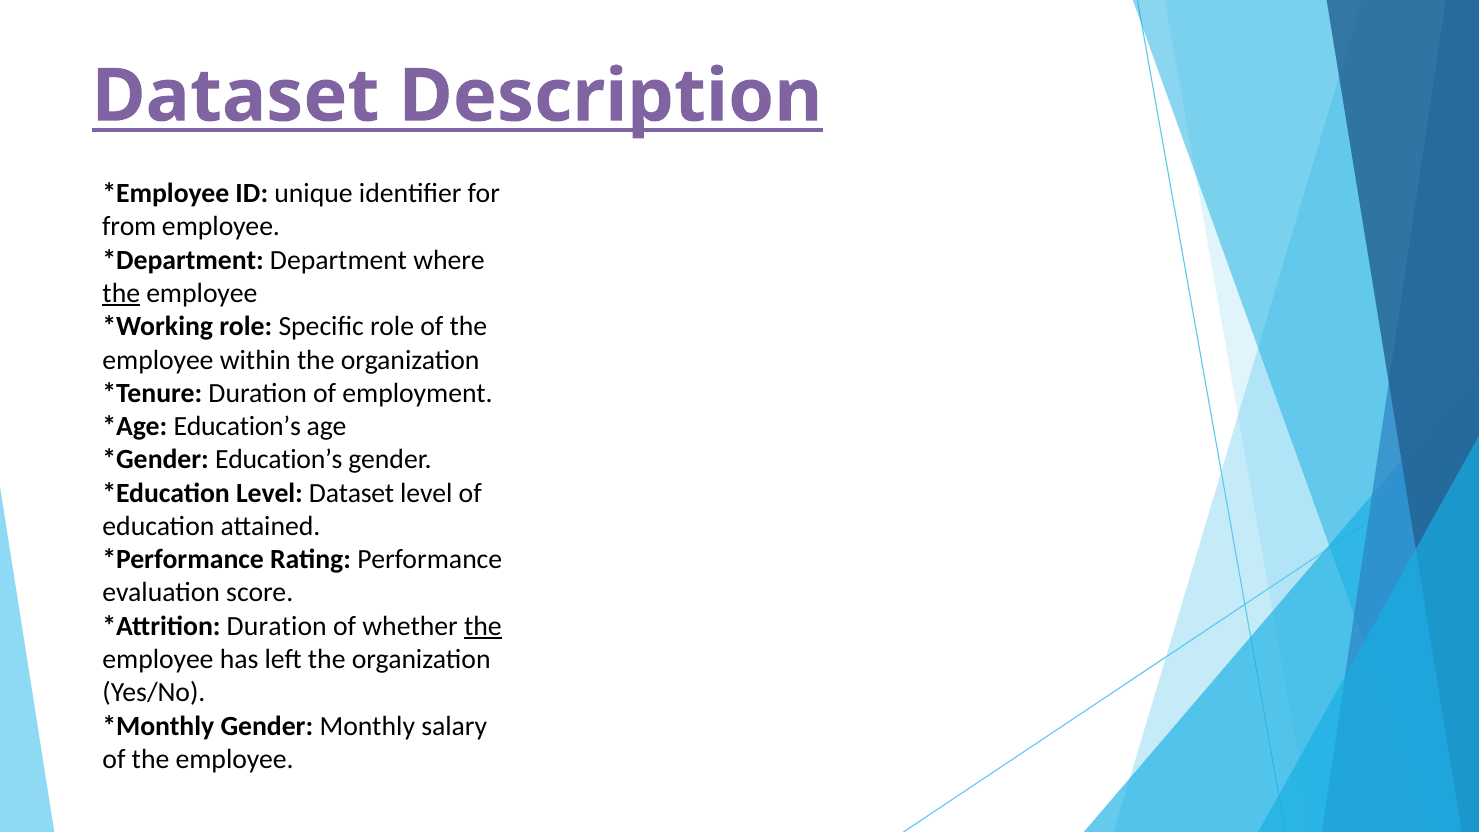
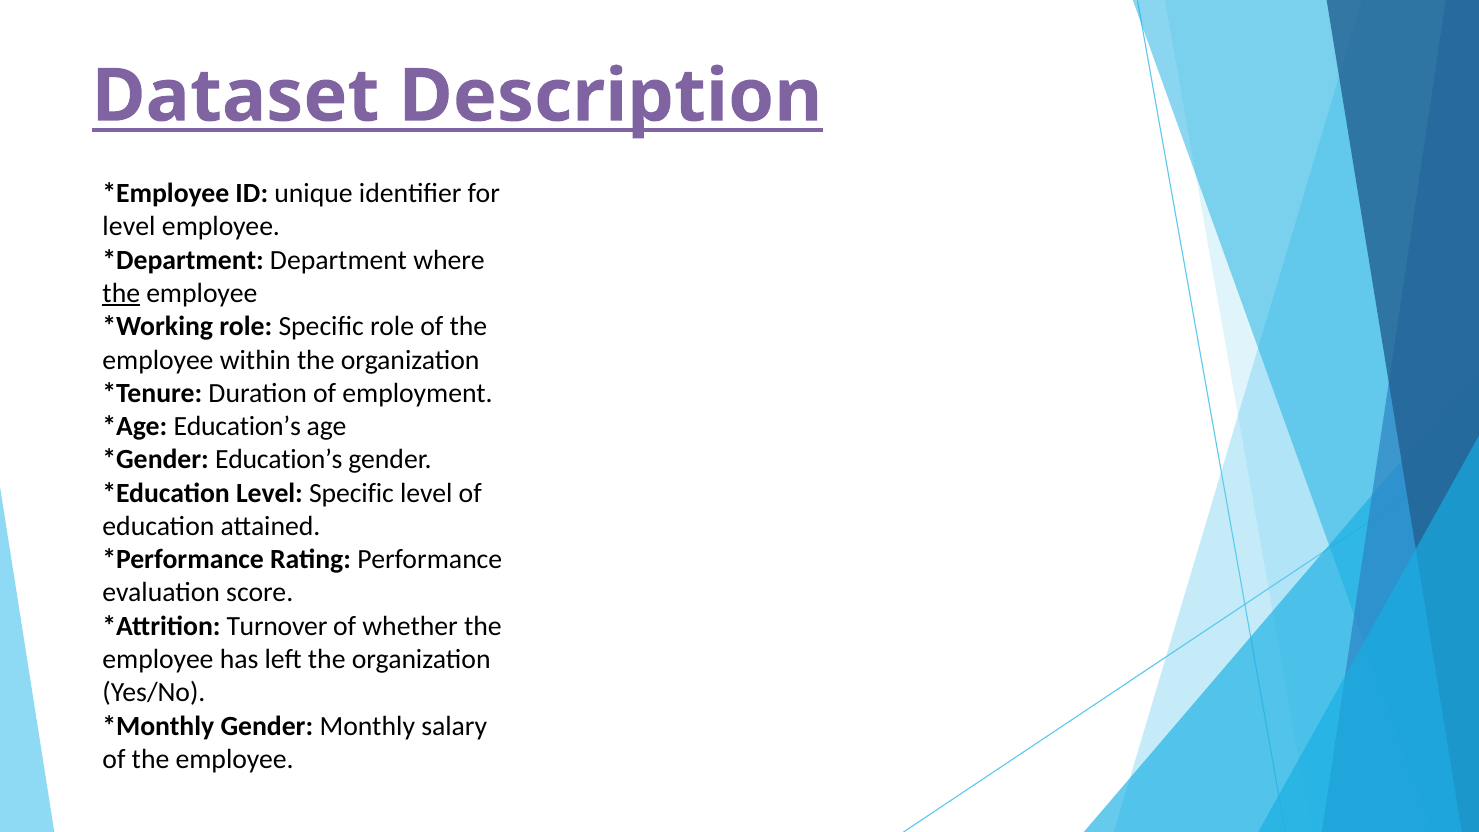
from: from -> level (129, 227)
Level Dataset: Dataset -> Specific (351, 493)
Duration: Duration -> Turnover (277, 626)
the underline: present -> none (483, 626)
